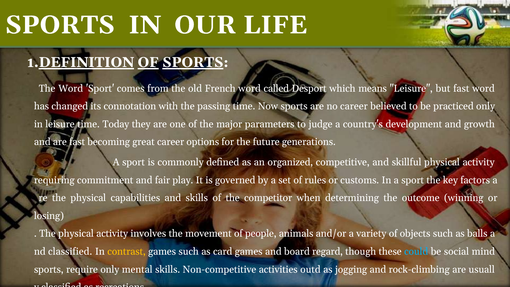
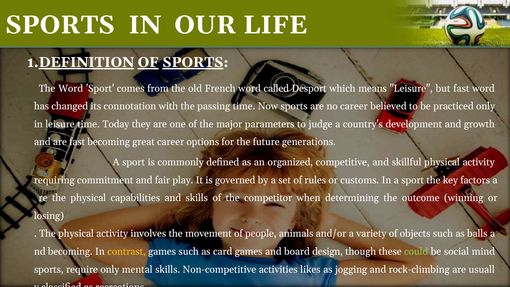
nd classified: classified -> becoming (70, 251)
regard: regard -> design (328, 251)
could colour: light blue -> light green (416, 251)
outd: outd -> likes (310, 269)
